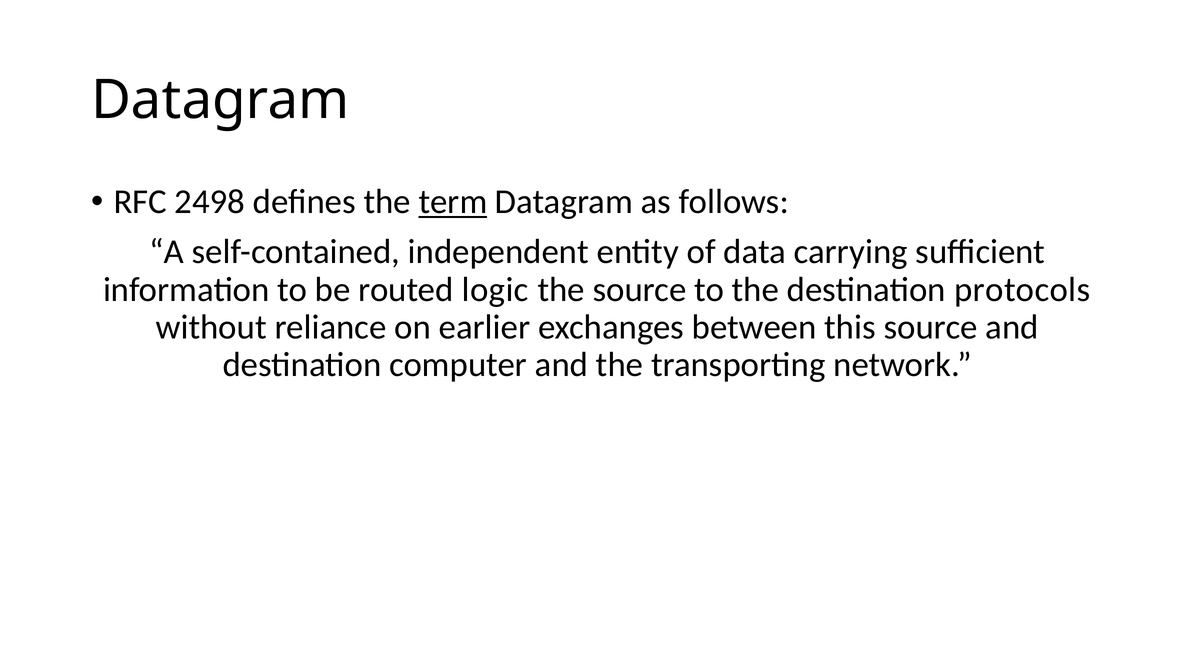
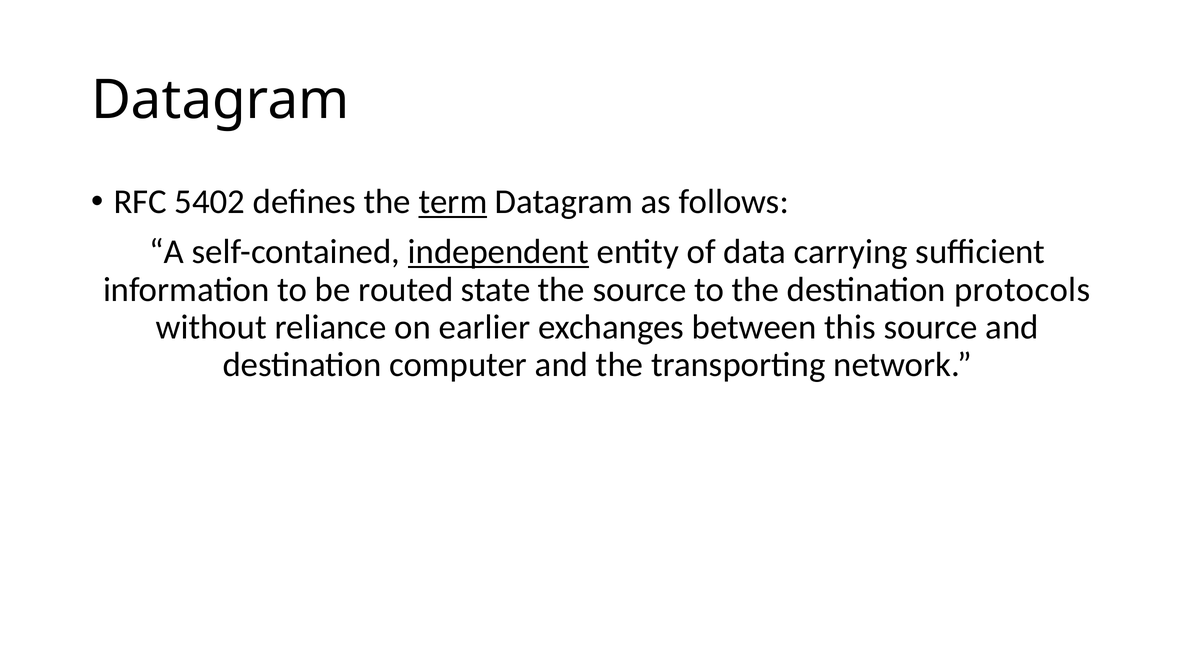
2498: 2498 -> 5402 (210, 202)
independent underline: none -> present (498, 252)
logic: logic -> state (496, 290)
